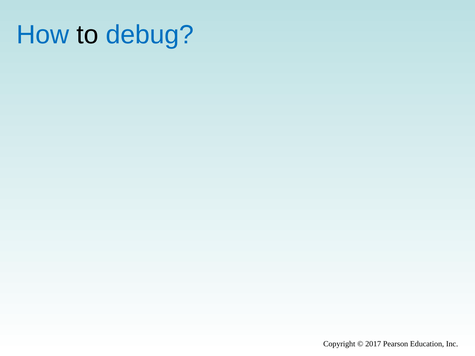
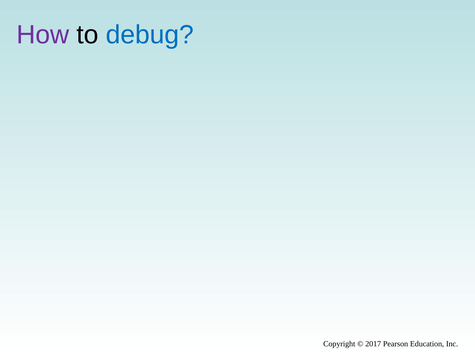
How colour: blue -> purple (43, 35)
